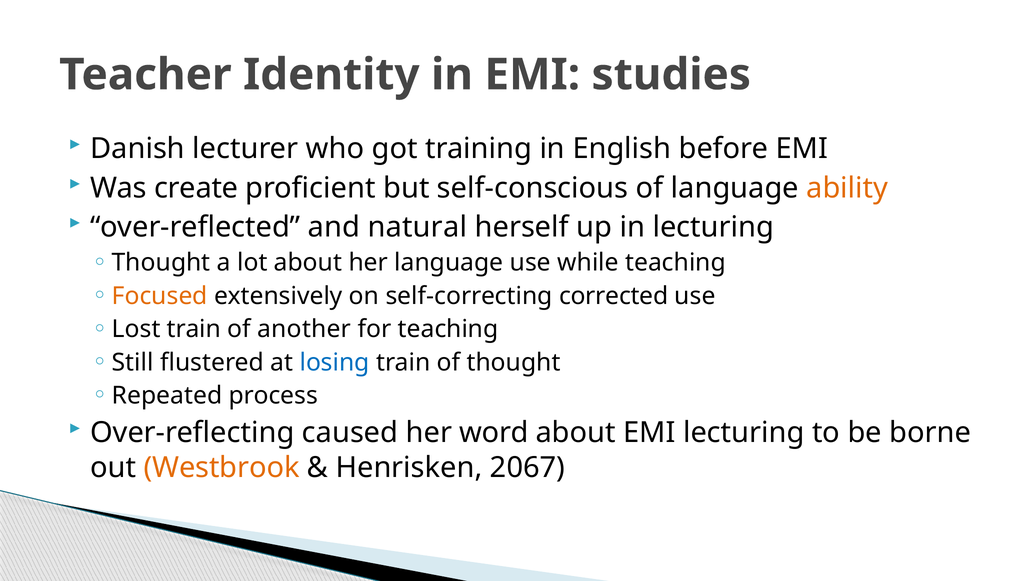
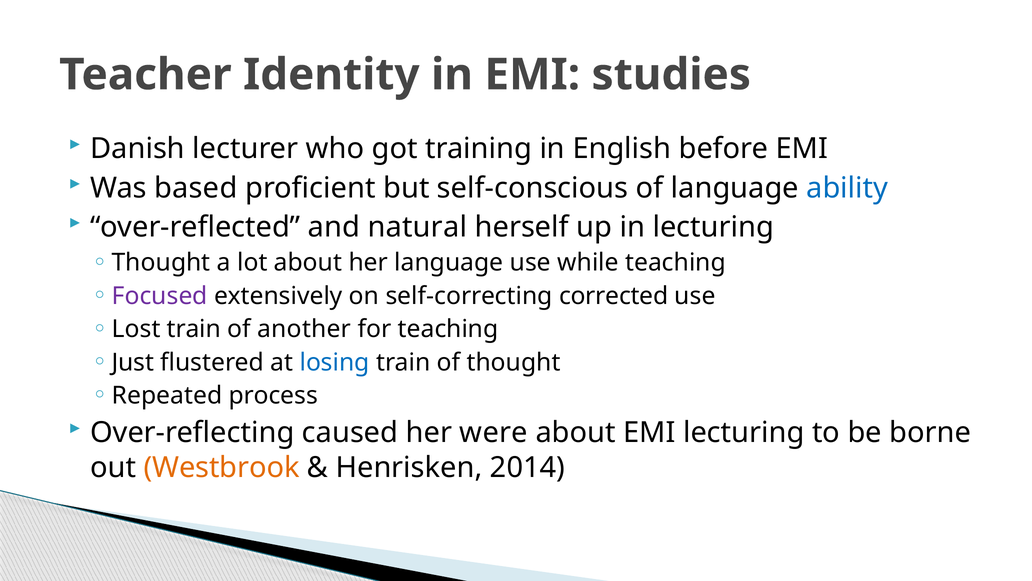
create: create -> based (196, 188)
ability colour: orange -> blue (847, 188)
Focused colour: orange -> purple (160, 296)
Still: Still -> Just (133, 362)
word: word -> were (494, 432)
2067: 2067 -> 2014 (527, 467)
